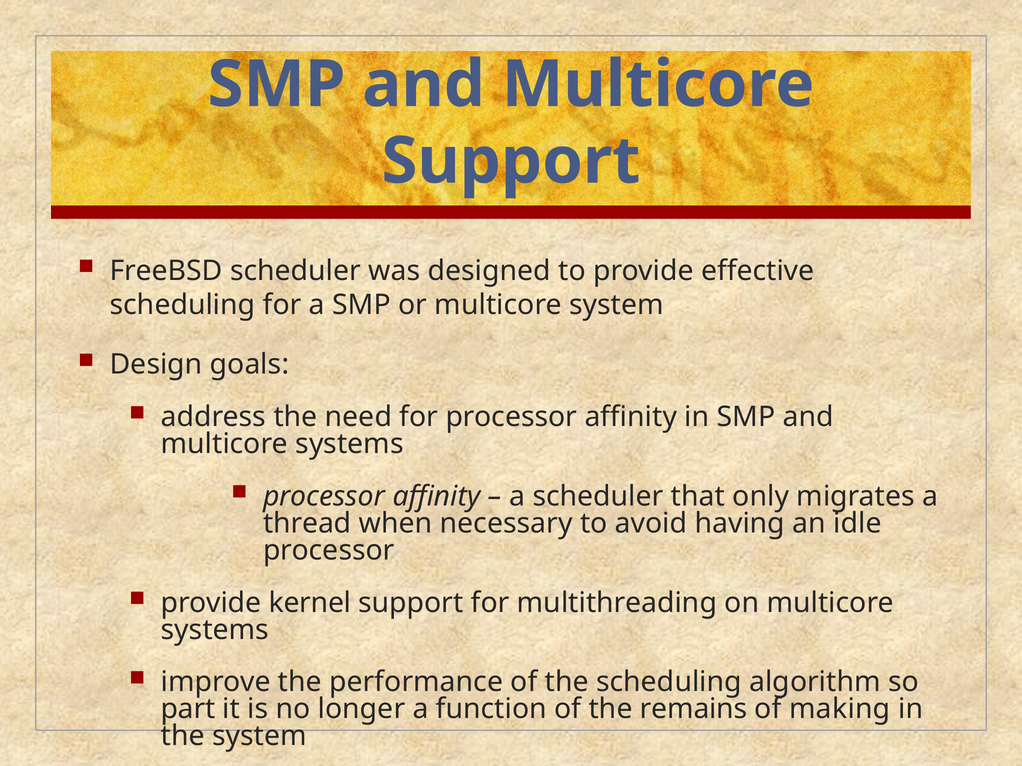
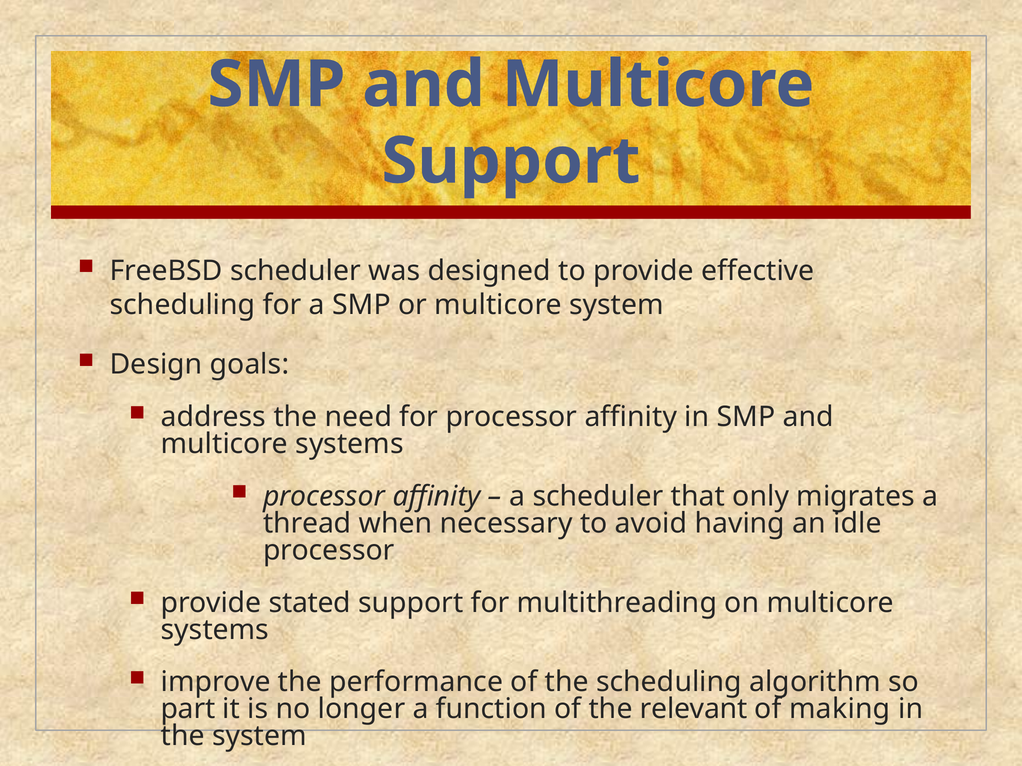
kernel: kernel -> stated (310, 603)
remains: remains -> relevant (694, 710)
